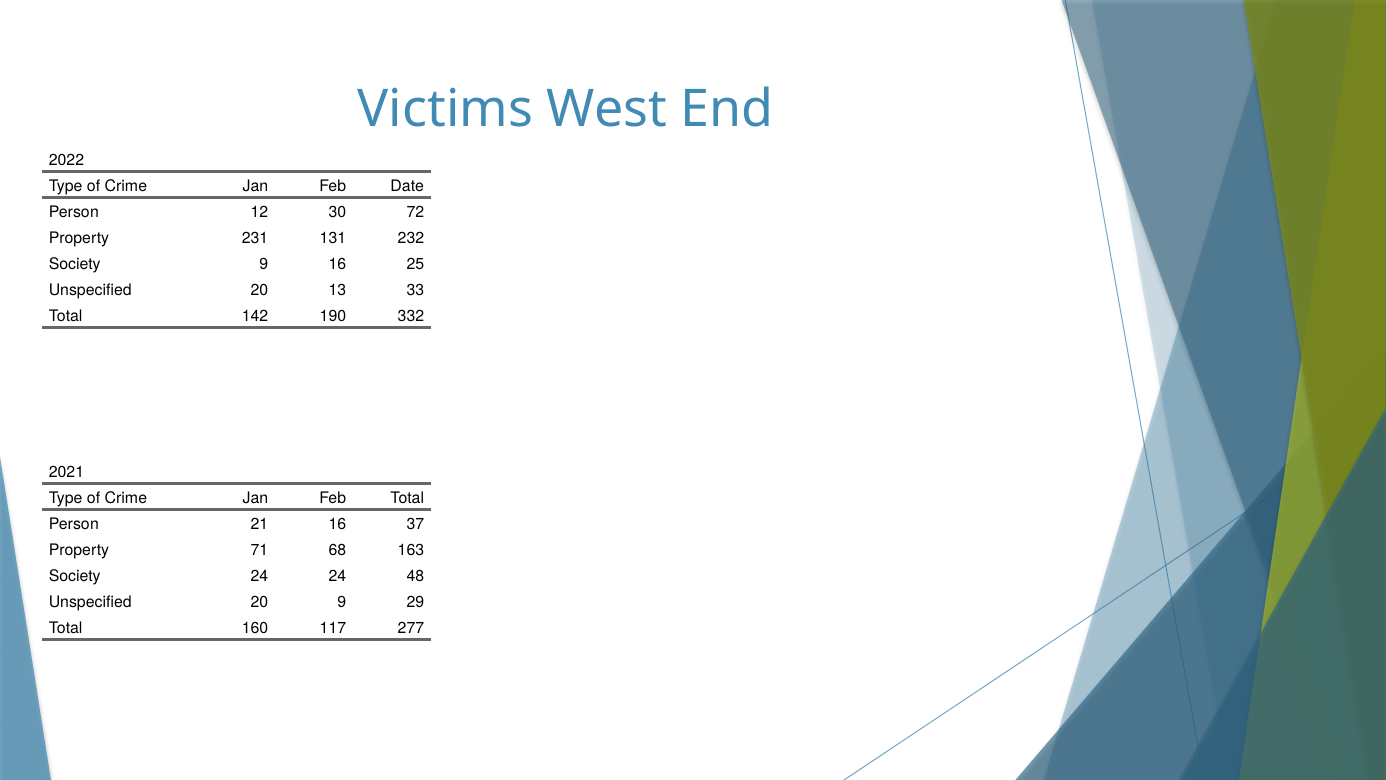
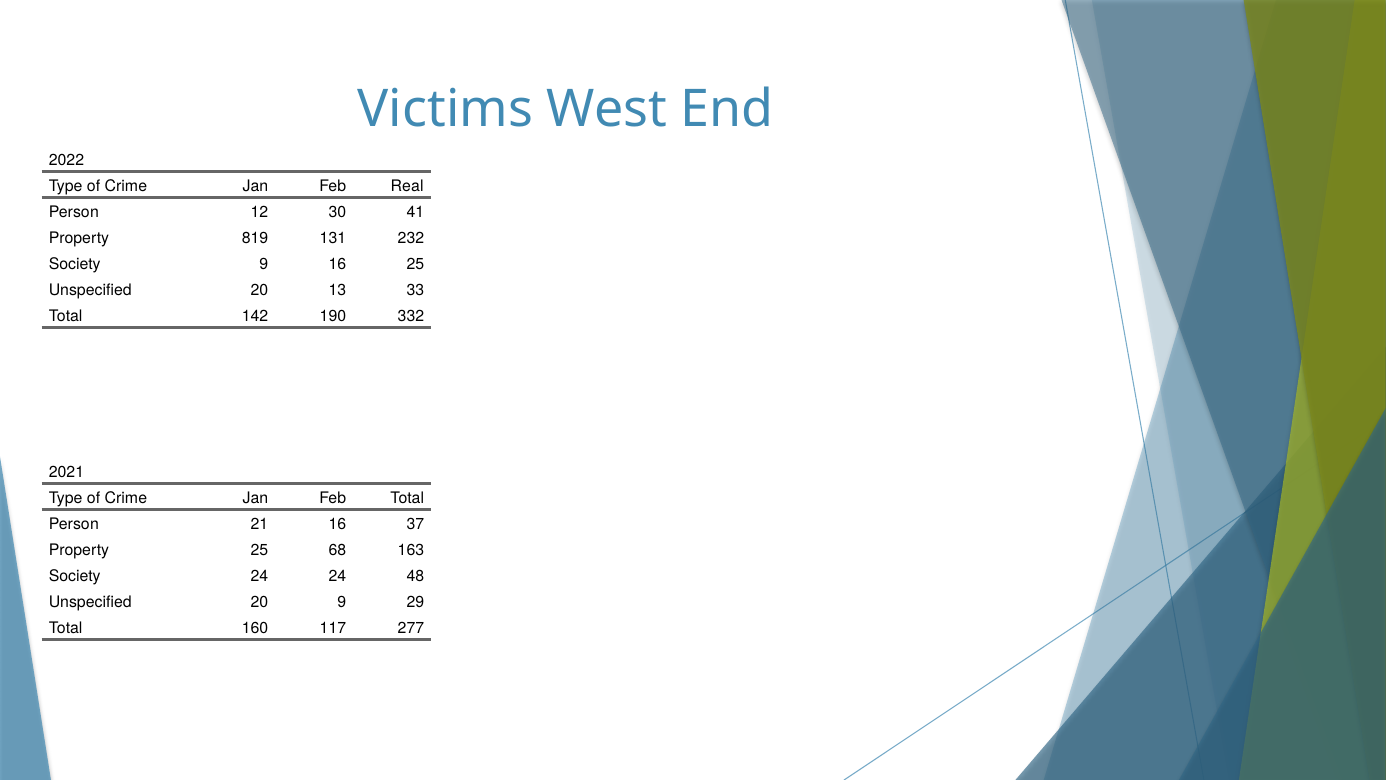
Date: Date -> Real (407, 186)
72: 72 -> 41 (415, 212)
231: 231 -> 819 (255, 238)
Property 71: 71 -> 25 (259, 550)
